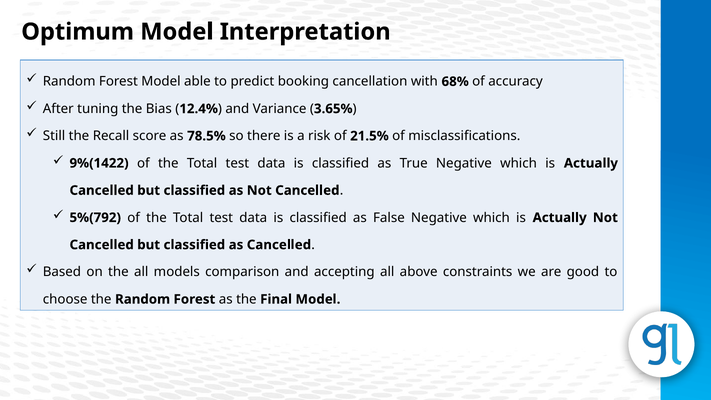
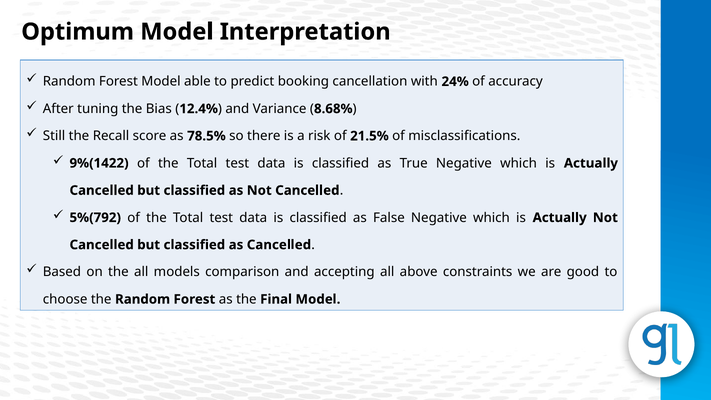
68%: 68% -> 24% (455, 82)
3.65%: 3.65% -> 8.68% (333, 109)
